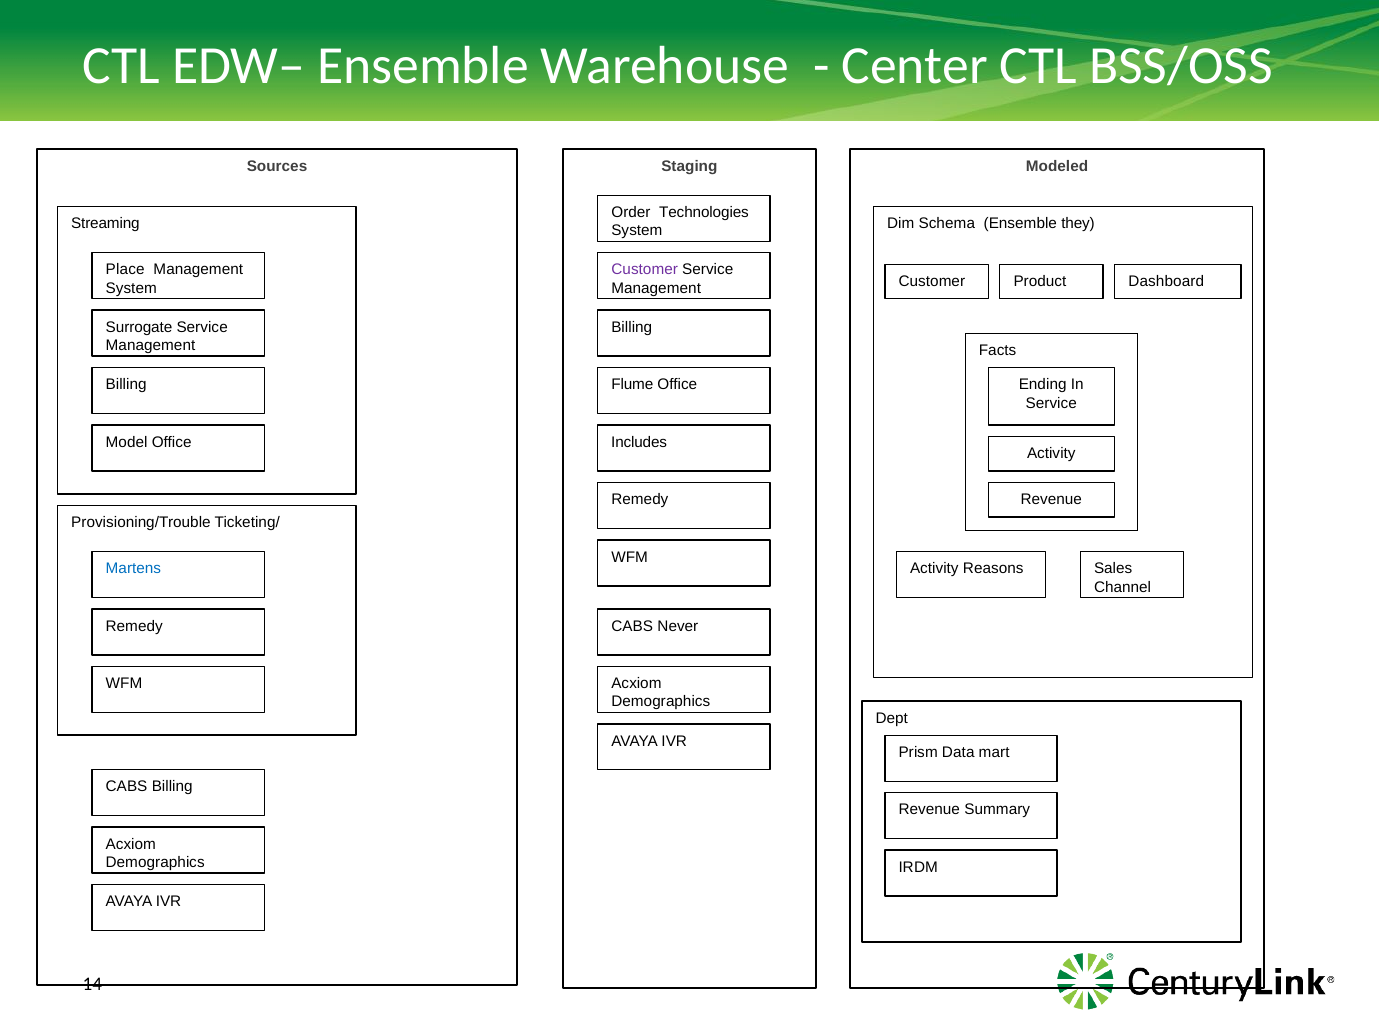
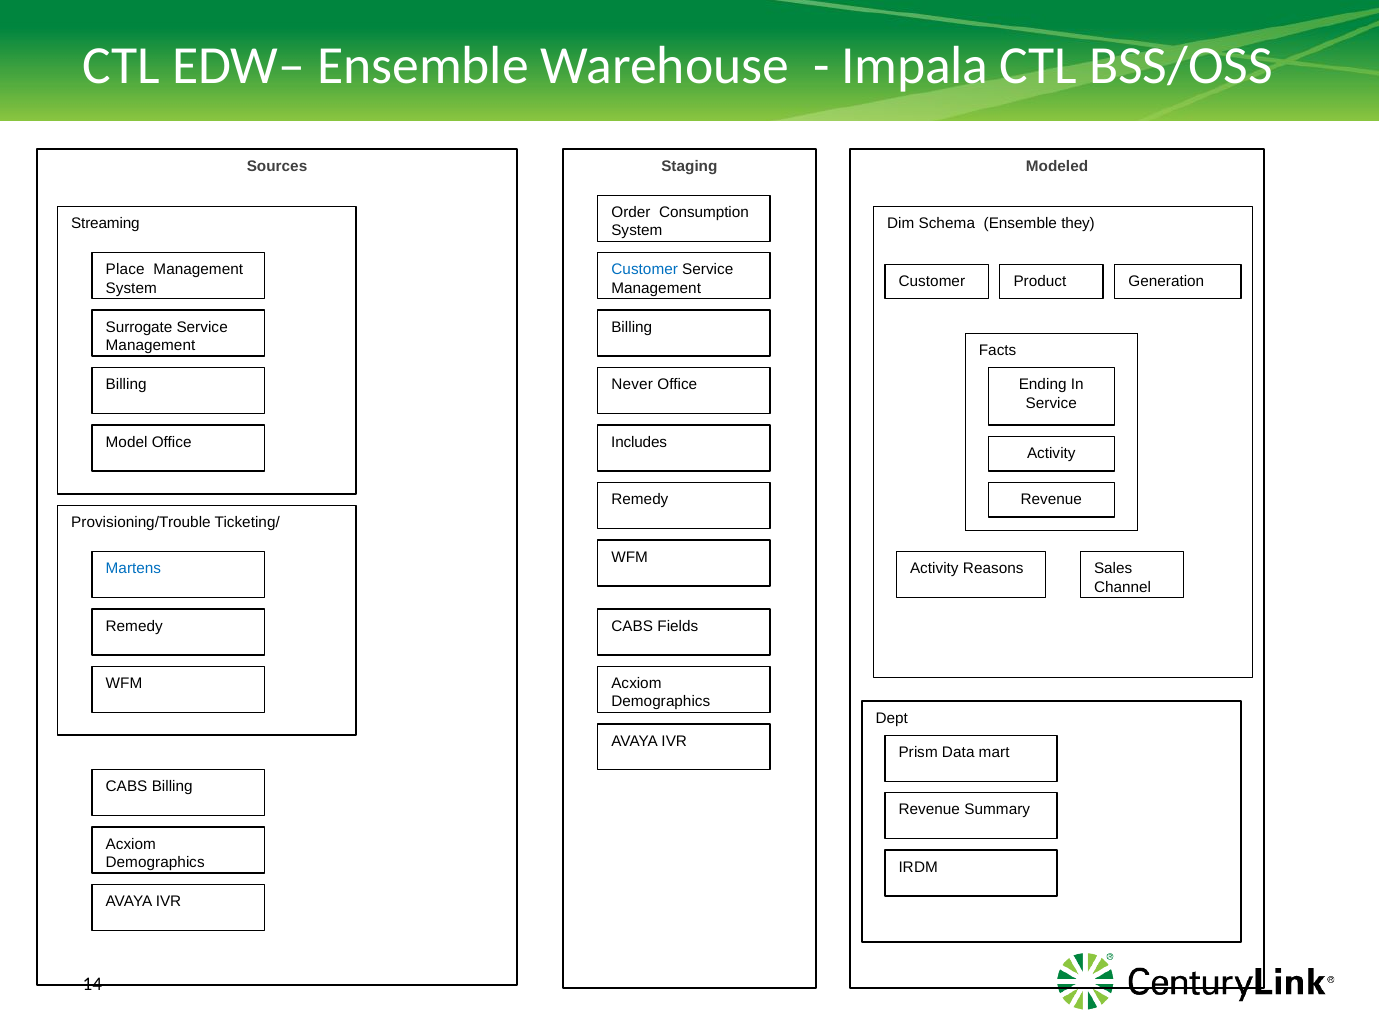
Center: Center -> Impala (915, 66)
Technologies: Technologies -> Consumption (704, 212)
Customer colour: purple -> blue (645, 270)
Dashboard: Dashboard -> Generation (1166, 281)
Flume: Flume -> Never (632, 385)
Never: Never -> Fields (678, 626)
